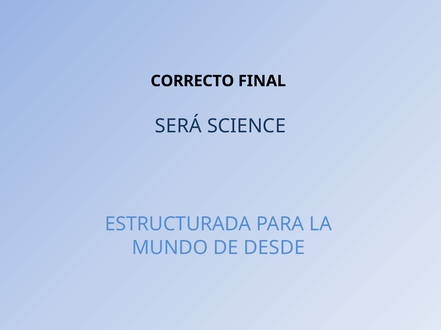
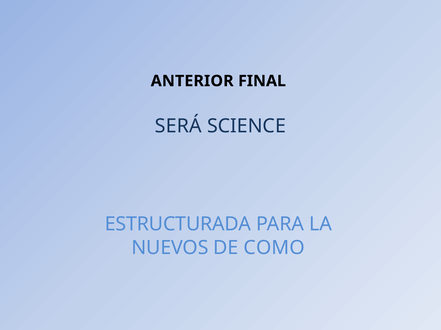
CORRECTO: CORRECTO -> ANTERIOR (192, 81)
MUNDO: MUNDO -> NUEVOS (170, 248)
DESDE: DESDE -> COMO (274, 248)
